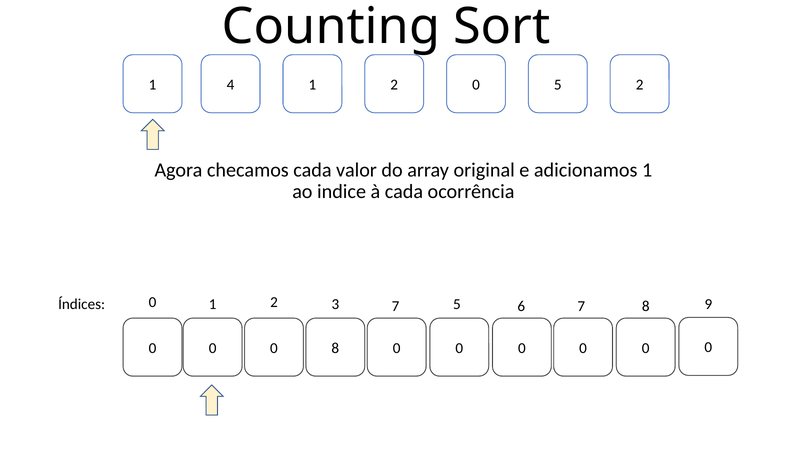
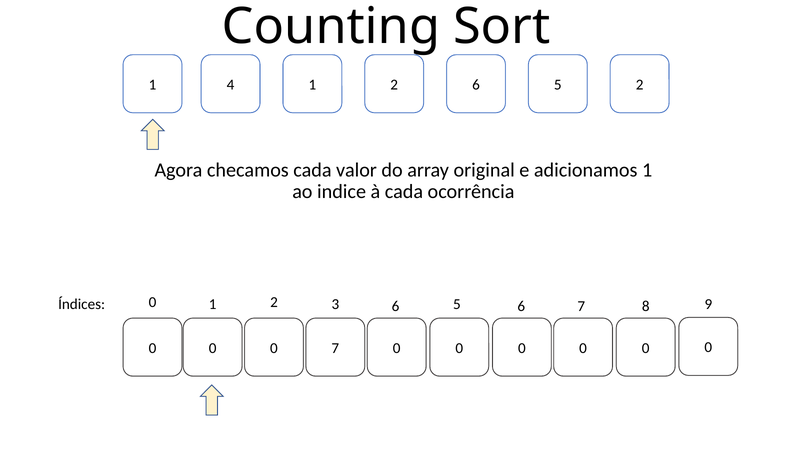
2 0: 0 -> 6 (476, 85)
3 7: 7 -> 6 (395, 306)
0 8: 8 -> 7 (335, 348)
